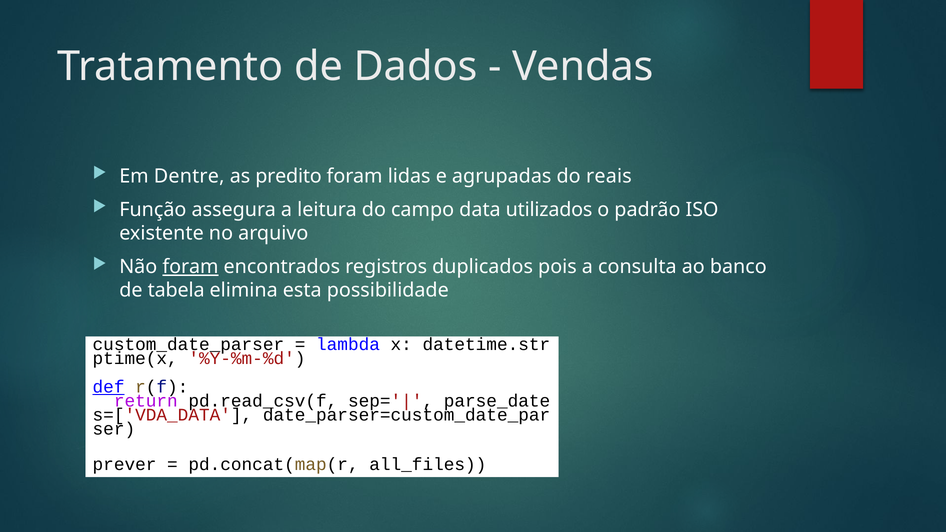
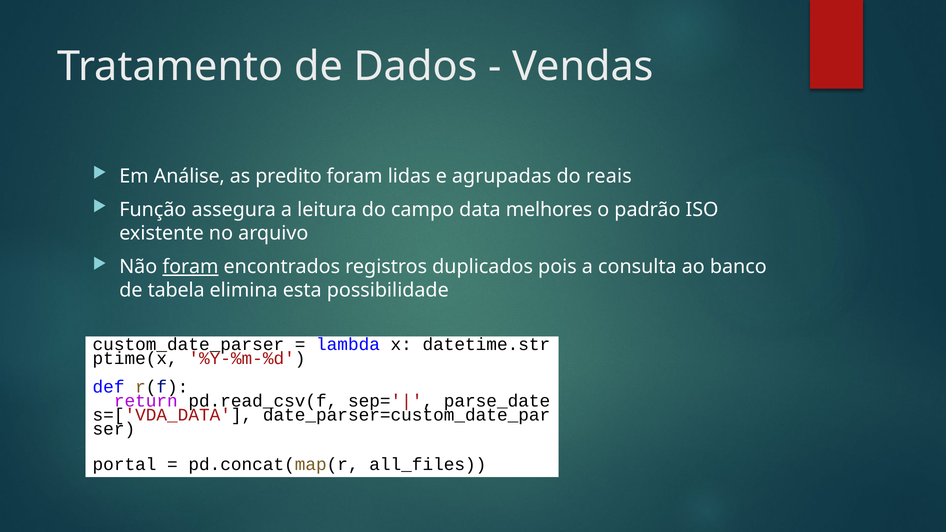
Dentre: Dentre -> Análise (189, 176)
utilizados: utilizados -> melhores (549, 210)
def underline: present -> none (109, 387)
prever: prever -> portal (125, 464)
